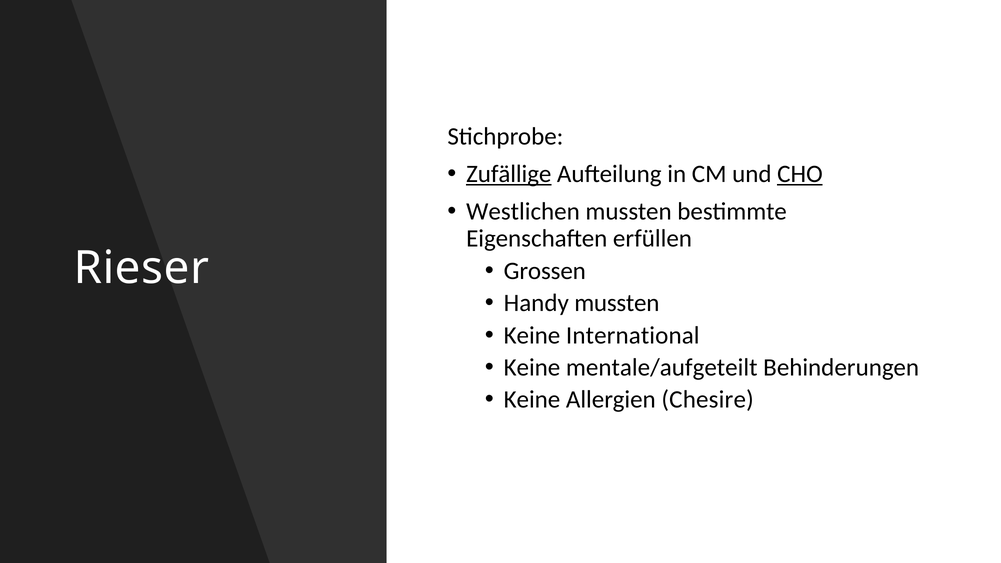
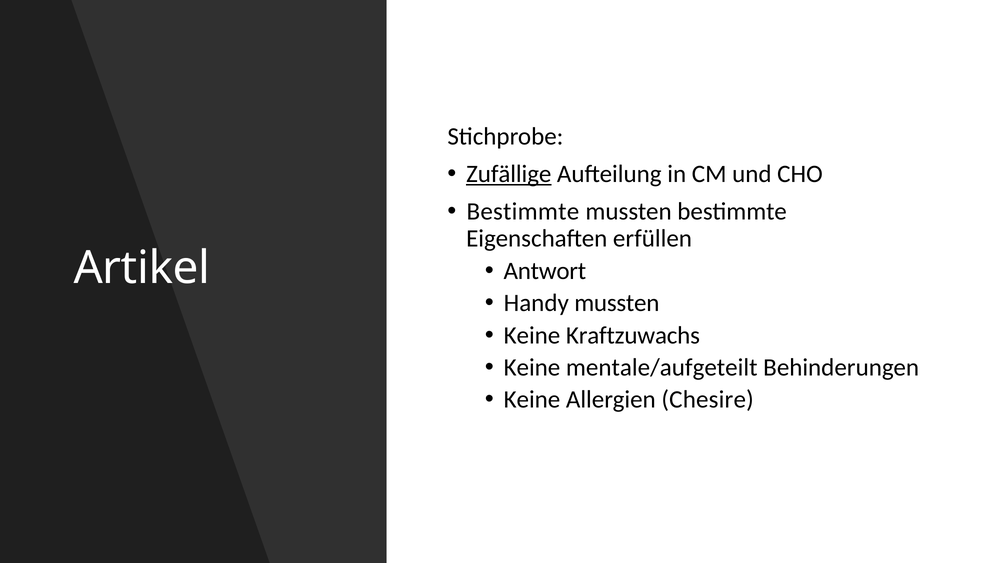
CHO underline: present -> none (800, 174)
Westlichen: Westlichen -> Bestimmte (523, 212)
Rieser: Rieser -> Artikel (142, 268)
Grossen: Grossen -> Antwort (545, 271)
International: International -> Kraftzuwachs (633, 335)
